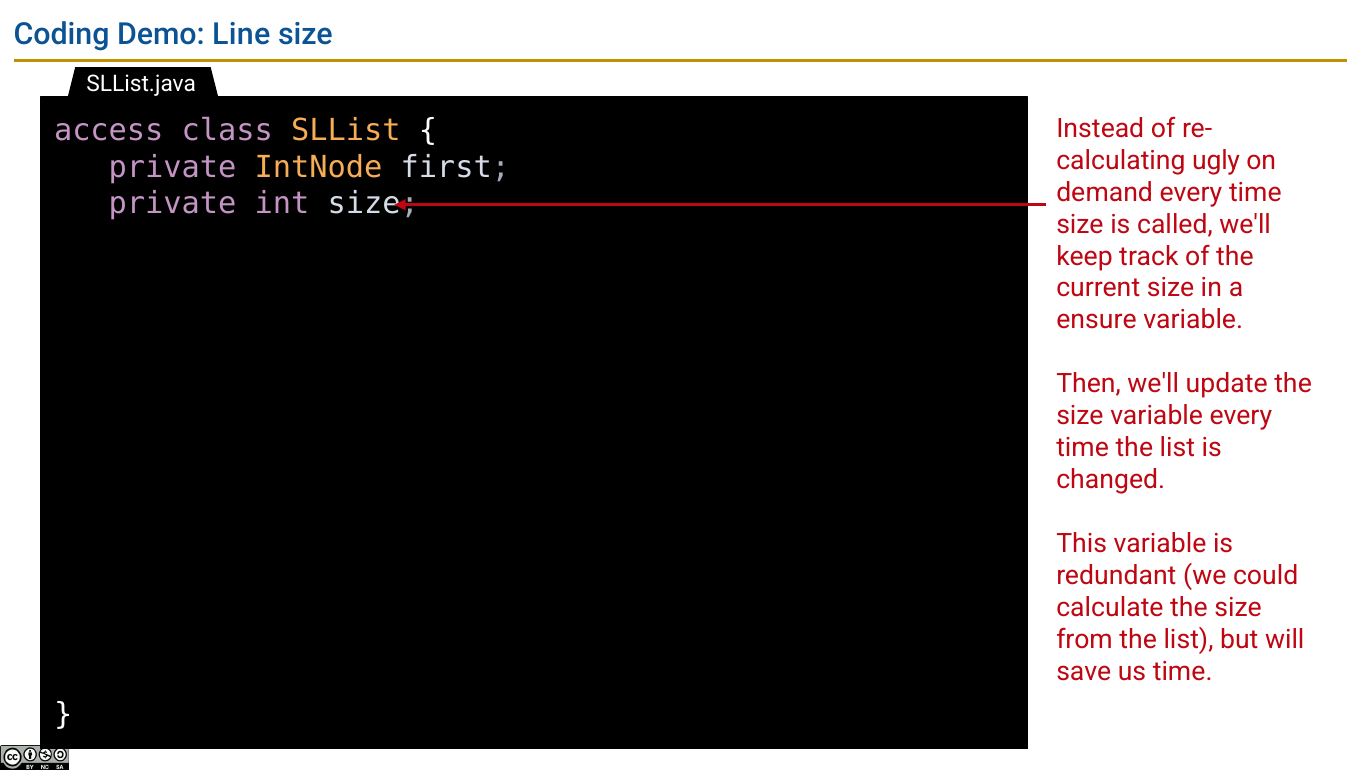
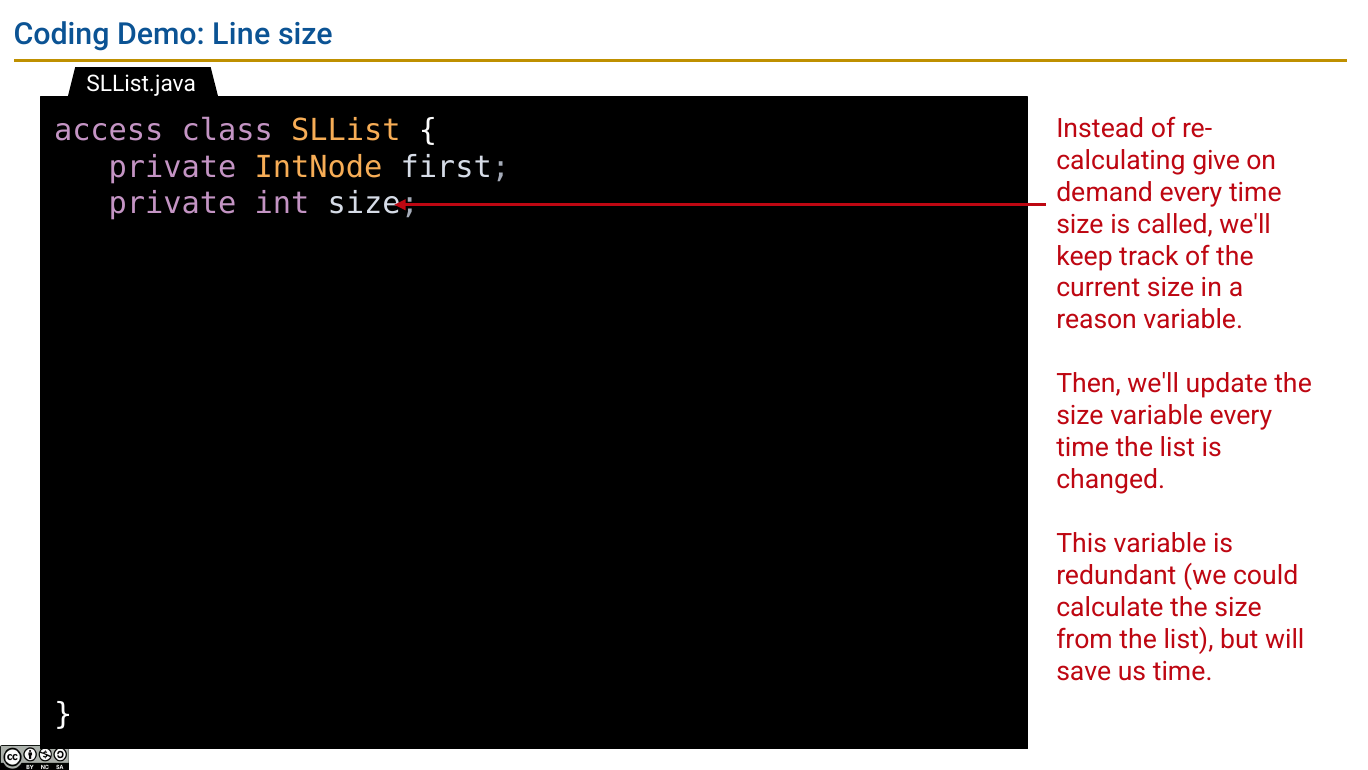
ugly: ugly -> give (1216, 160)
ensure: ensure -> reason (1097, 320)
